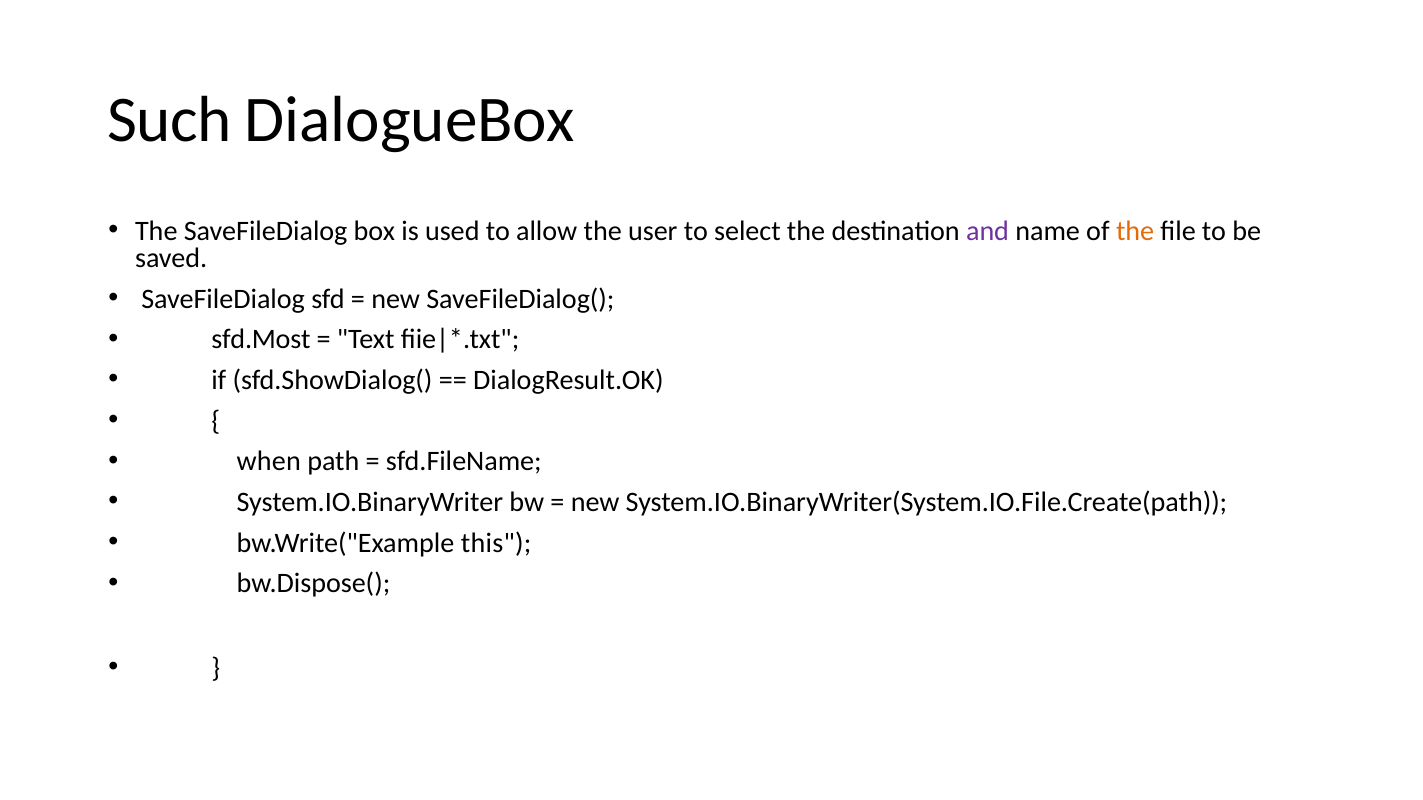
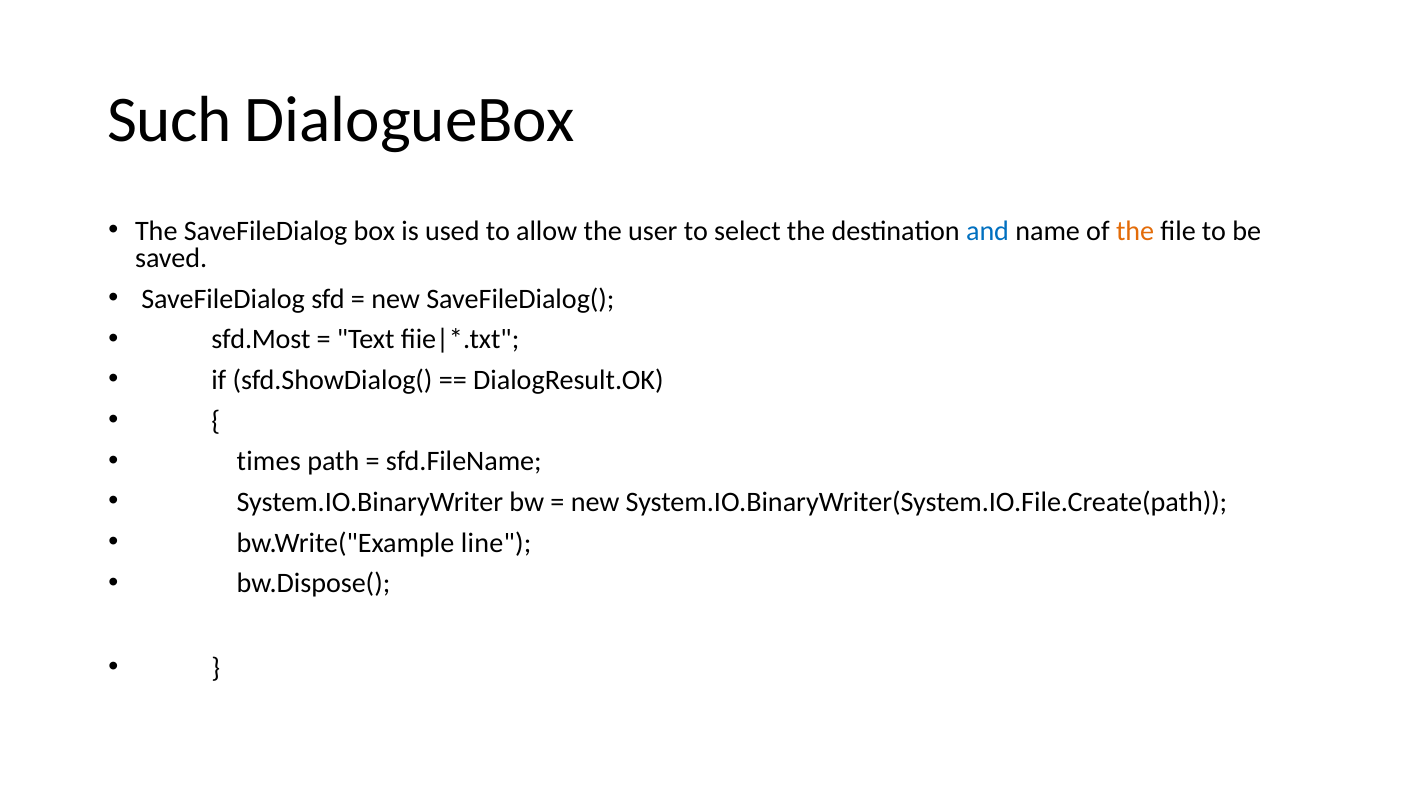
and colour: purple -> blue (988, 231)
when: when -> times (269, 462)
this: this -> line (496, 543)
